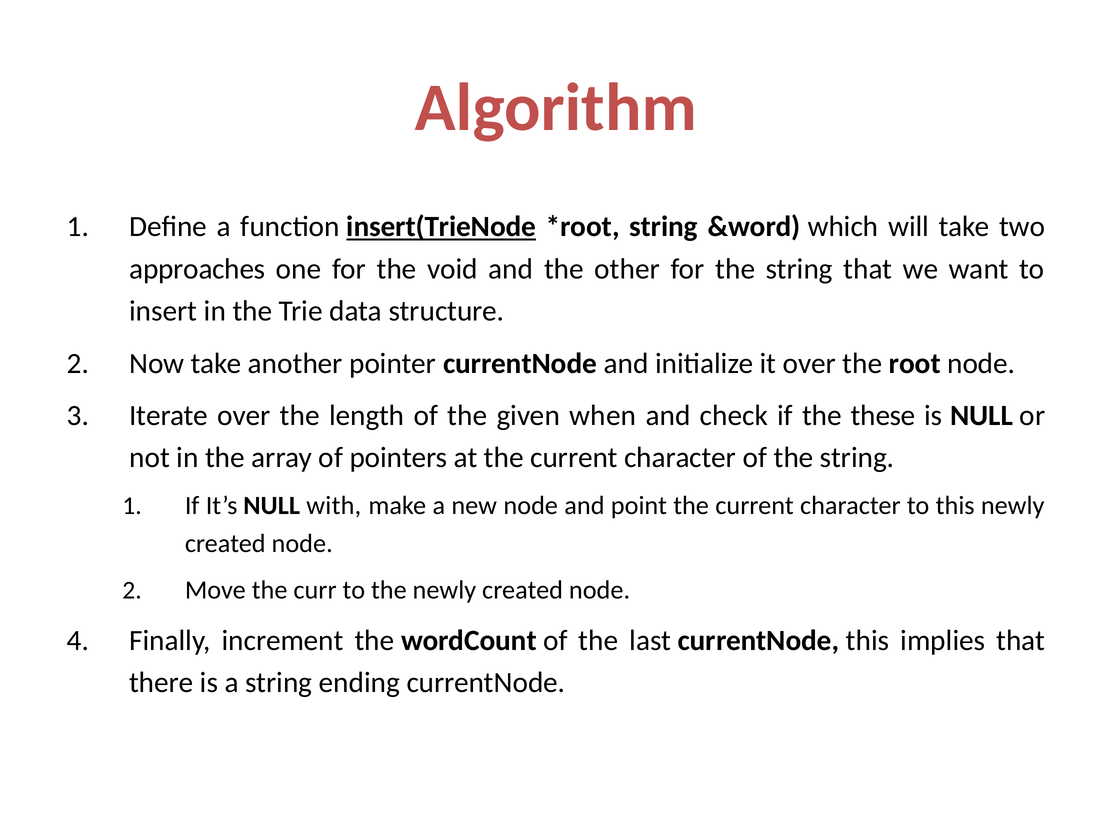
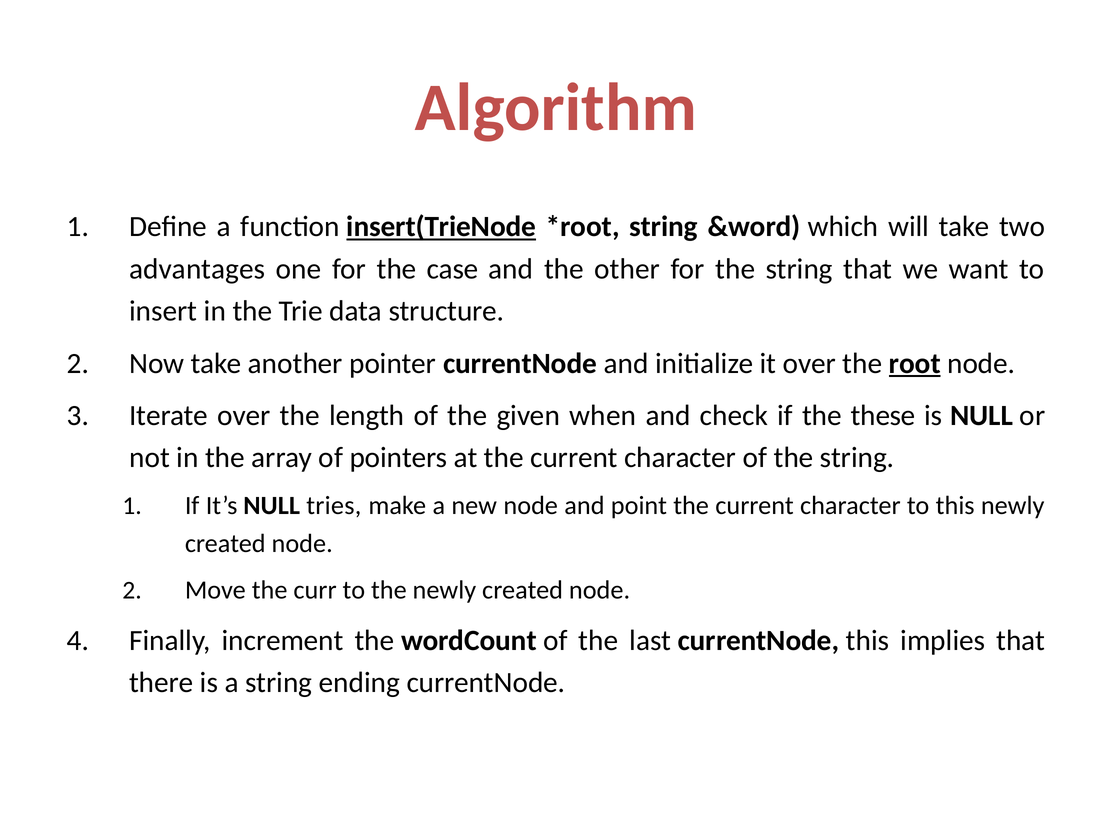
approaches: approaches -> advantages (197, 269)
void: void -> case (453, 269)
root underline: none -> present (915, 363)
with: with -> tries (334, 506)
